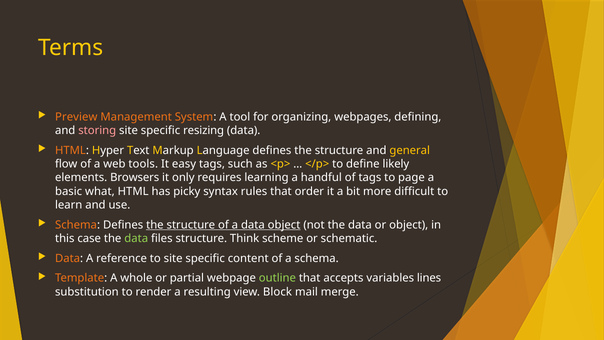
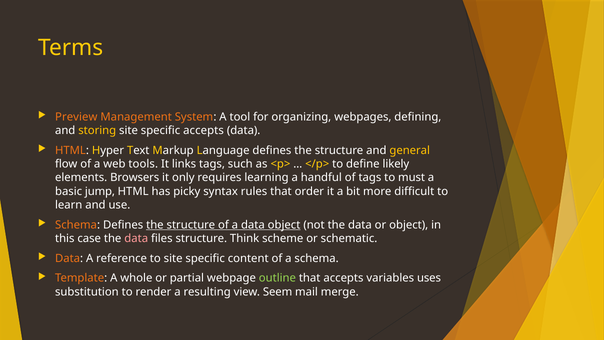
storing colour: pink -> yellow (97, 130)
specific resizing: resizing -> accepts (204, 130)
easy: easy -> links (184, 164)
page: page -> must (412, 178)
what: what -> jump (100, 191)
data colour: light green -> pink (136, 238)
lines: lines -> uses (429, 278)
Block: Block -> Seem (278, 292)
